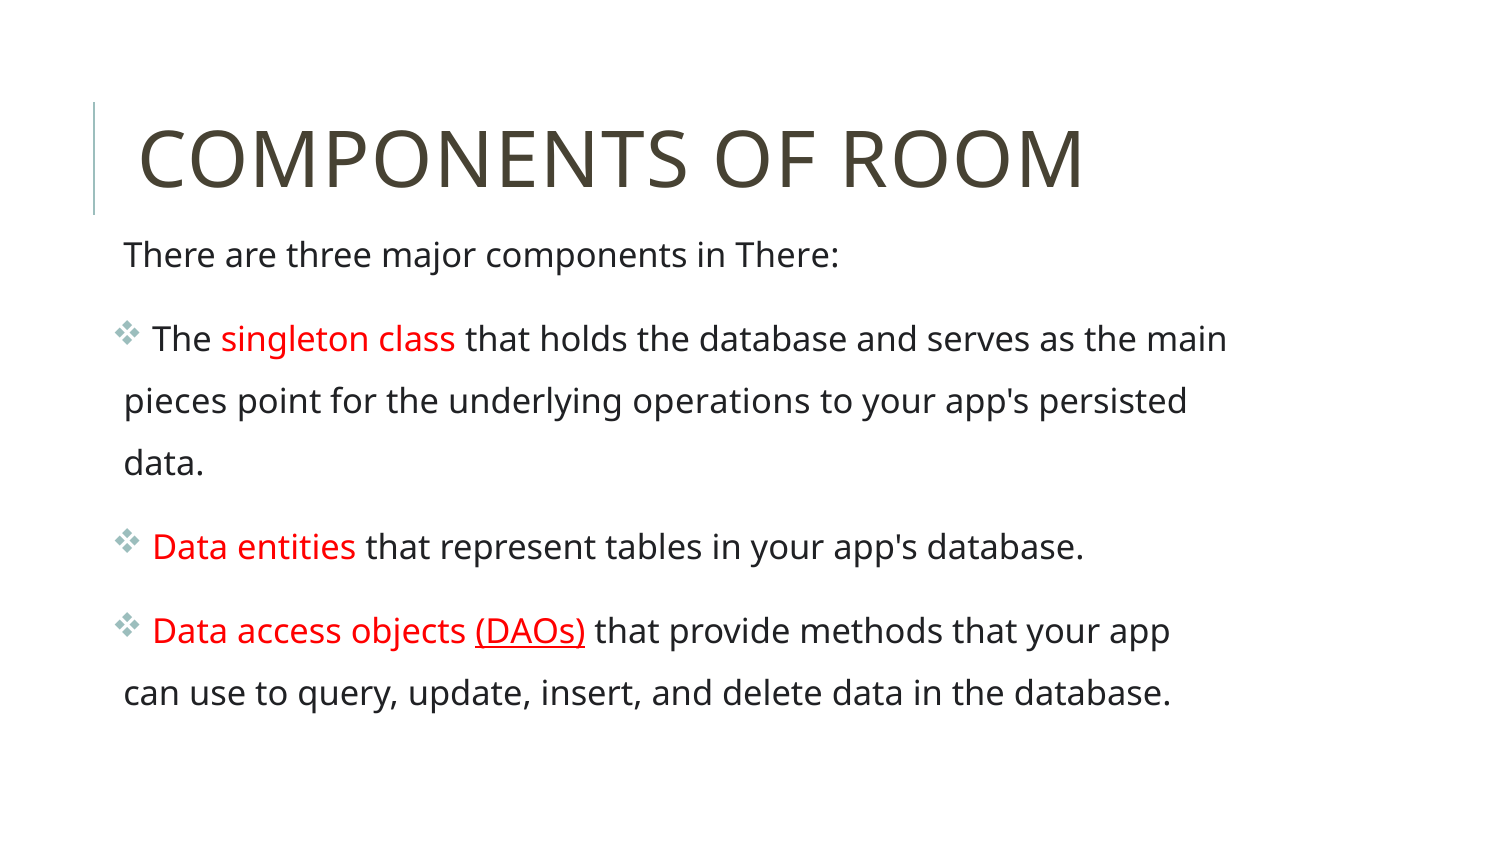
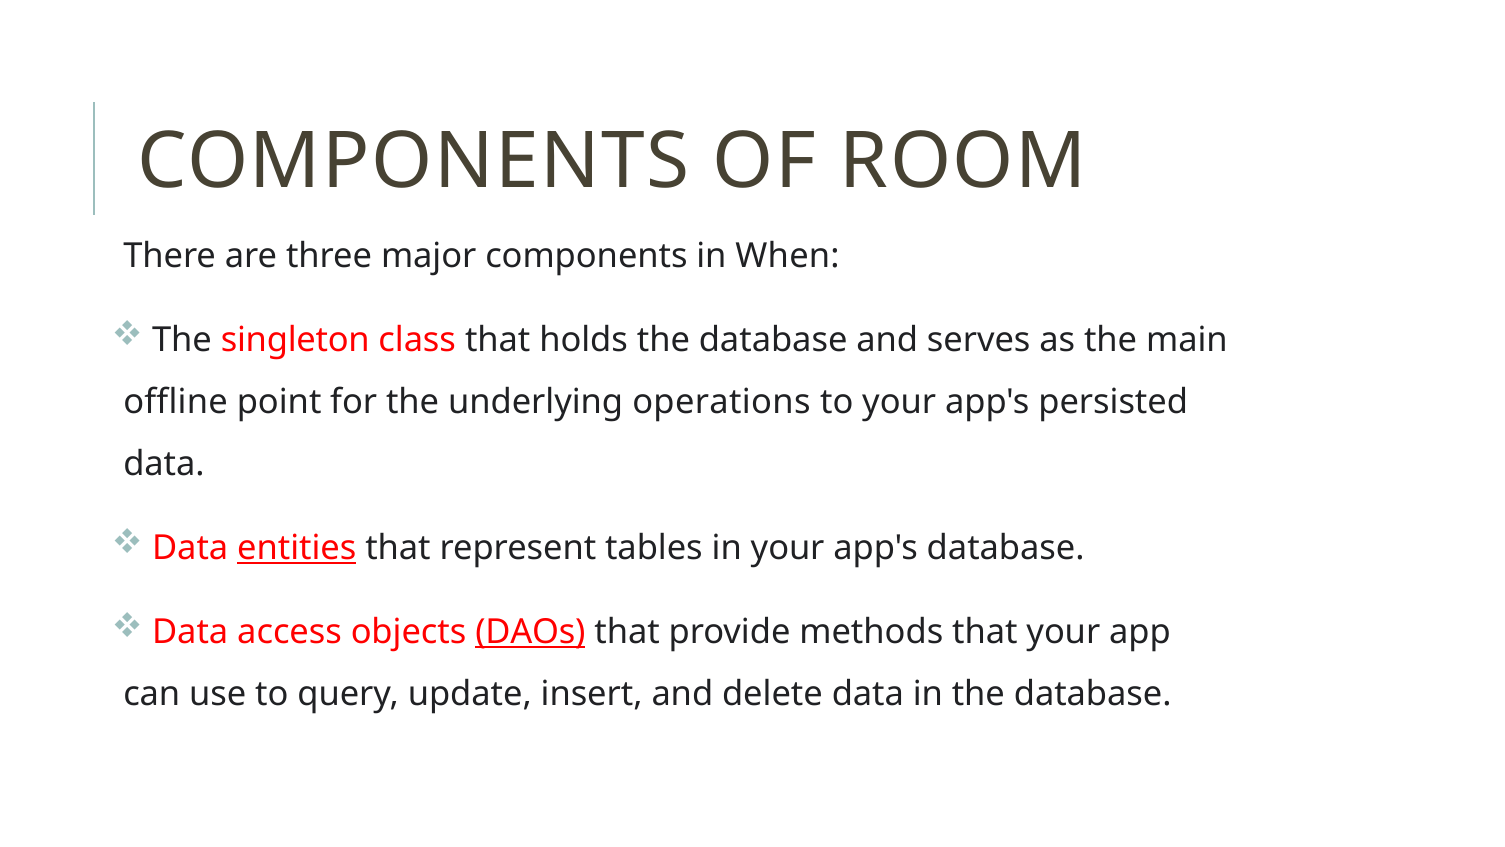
in There: There -> When (788, 256)
pieces: pieces -> offline (176, 402)
entities underline: none -> present (297, 548)
